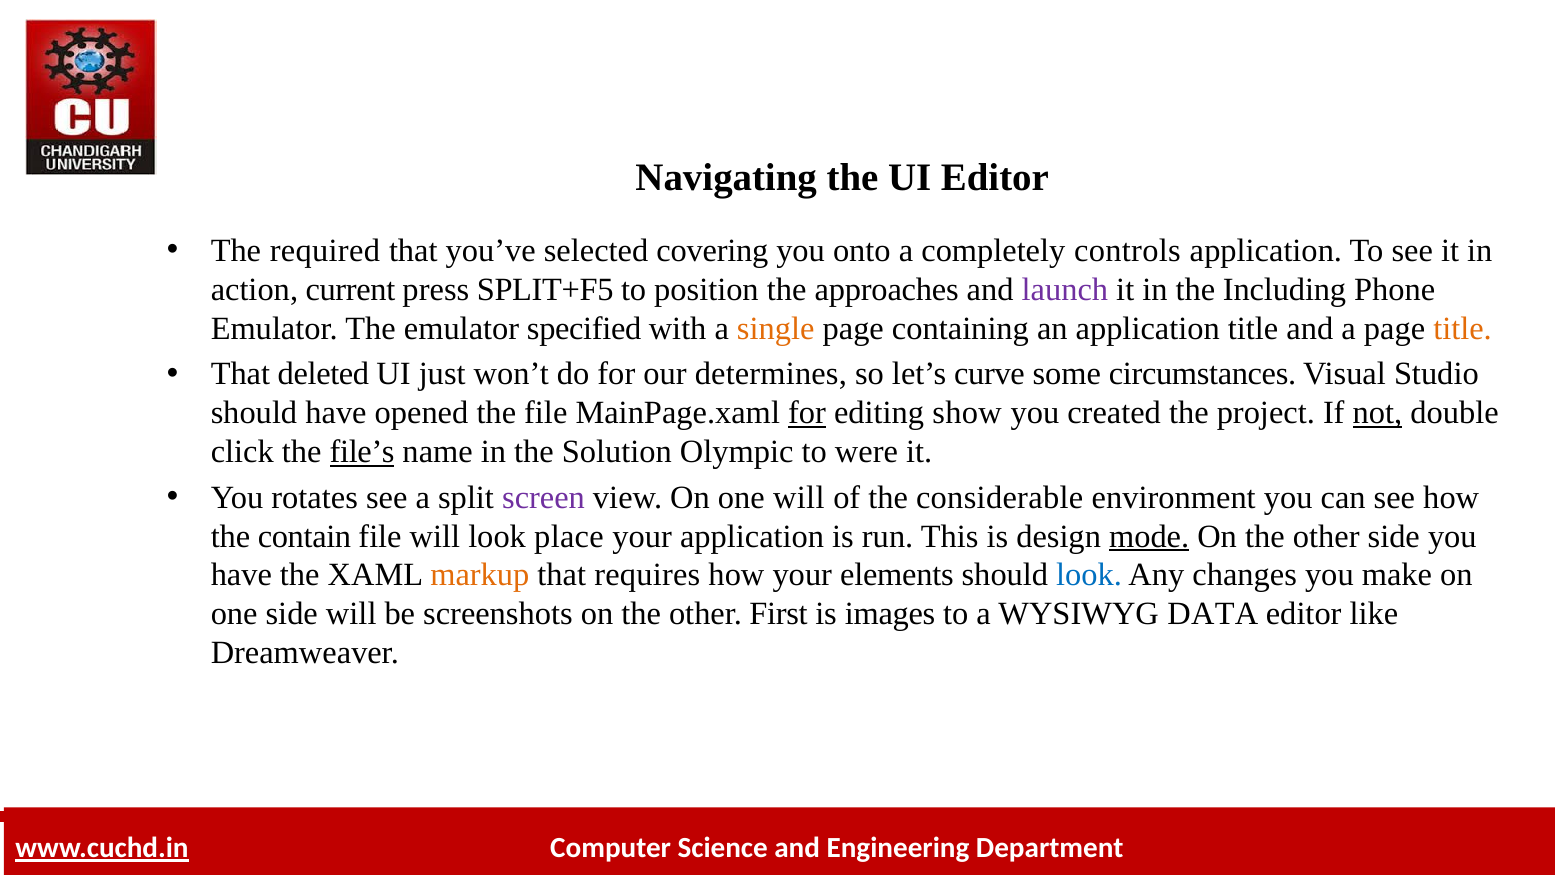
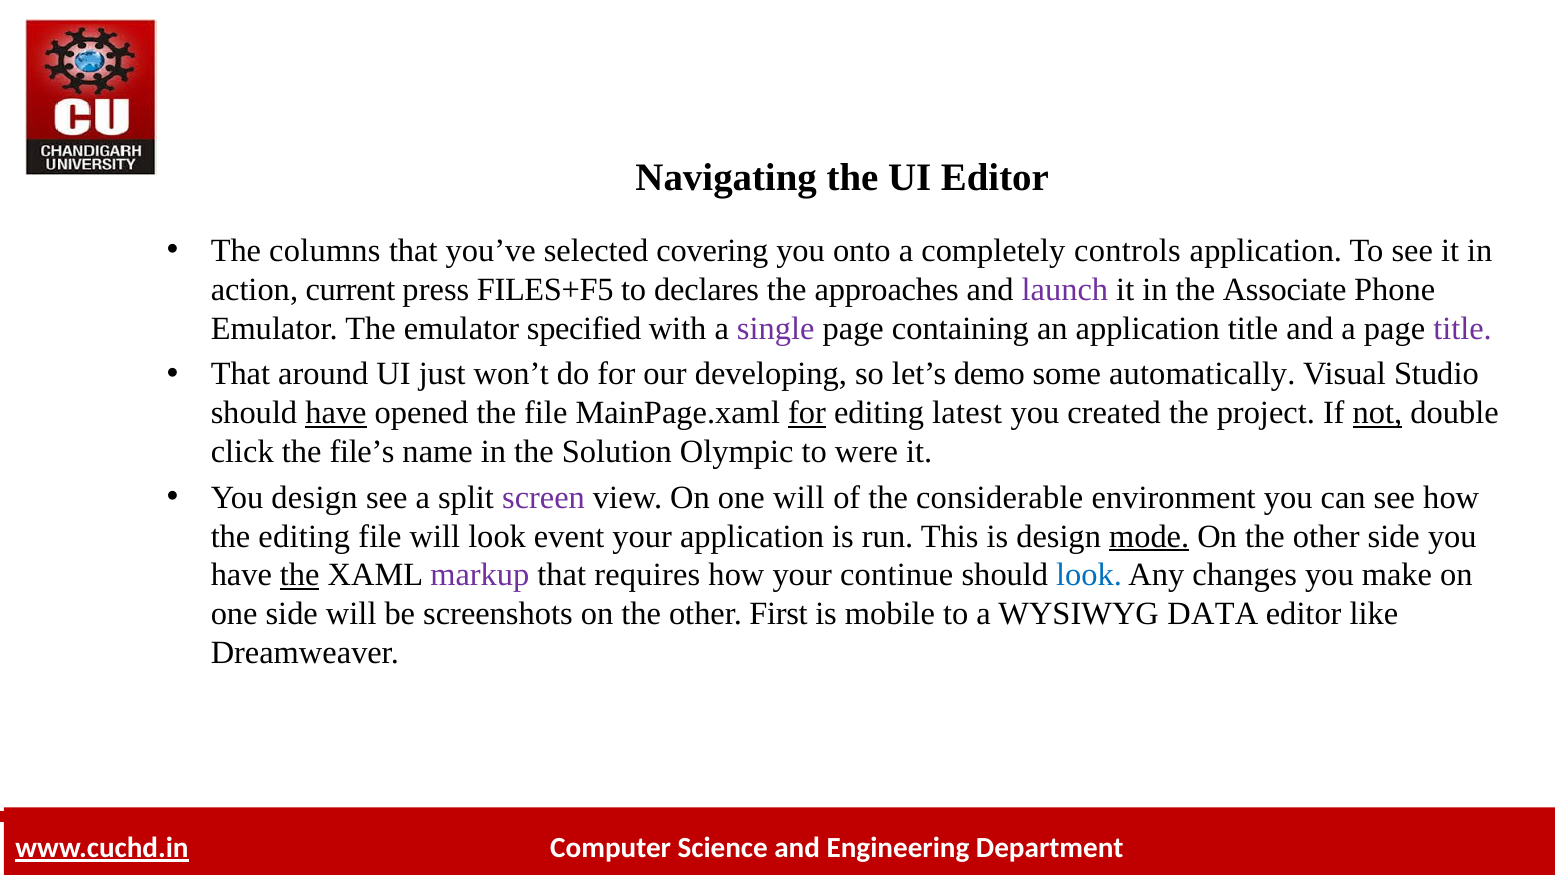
required: required -> columns (325, 251)
SPLIT+F5: SPLIT+F5 -> FILES+F5 (545, 290)
position: position -> declares (707, 290)
Including: Including -> Associate (1285, 290)
single colour: orange -> purple (776, 329)
title colour: orange -> purple (1463, 329)
deleted: deleted -> around (323, 374)
determines: determines -> developing (771, 374)
curve: curve -> demo (989, 374)
circumstances: circumstances -> automatically (1202, 374)
have underline: none -> present (336, 413)
show: show -> latest (967, 413)
file’s underline: present -> none (362, 452)
You rotates: rotates -> design (315, 497)
the contain: contain -> editing (304, 536)
place: place -> event (569, 536)
the underline: none -> present (300, 575)
markup colour: orange -> purple (480, 575)
elements: elements -> continue (897, 575)
images: images -> mobile (890, 614)
